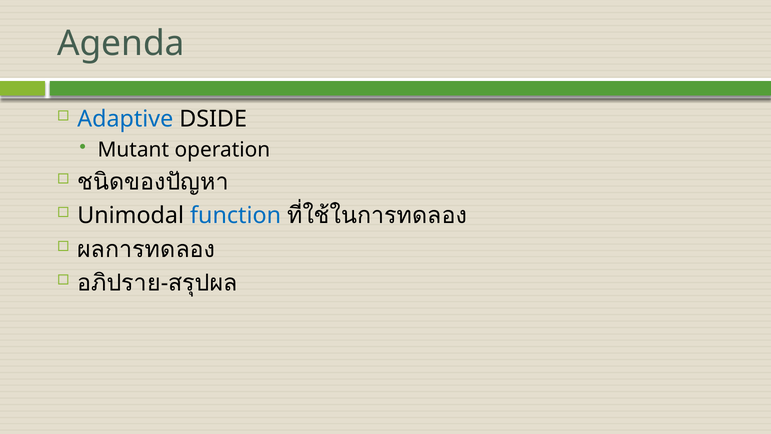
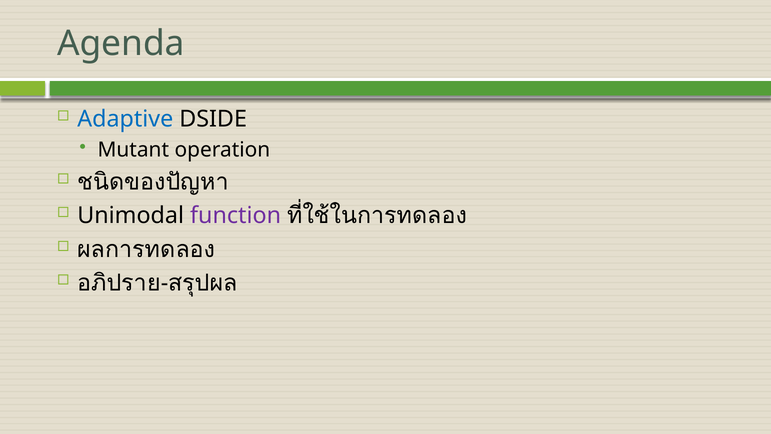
function colour: blue -> purple (236, 216)
